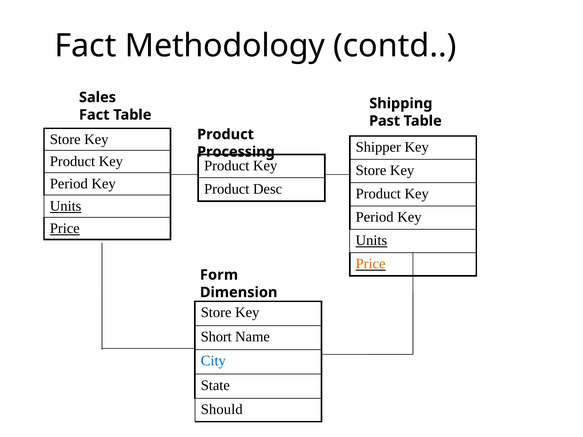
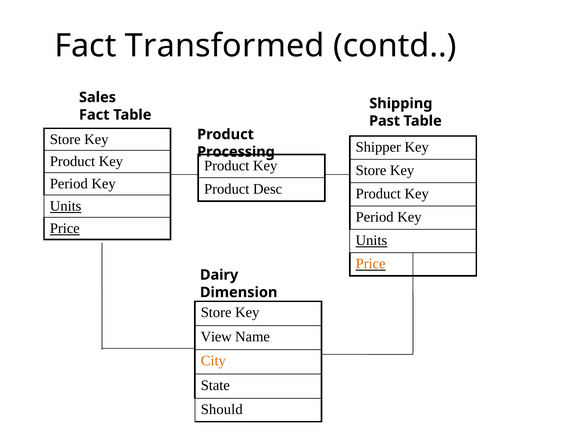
Methodology: Methodology -> Transformed (225, 46)
Form: Form -> Dairy (219, 275)
Short: Short -> View (216, 337)
City colour: blue -> orange (213, 361)
